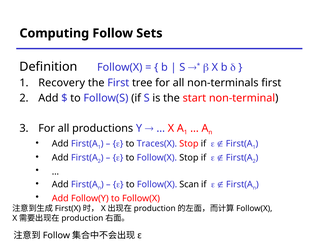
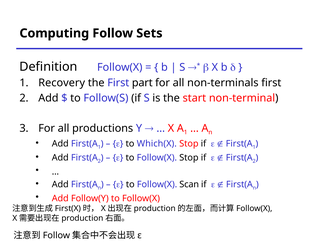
tree: tree -> part (142, 83)
Traces(X: Traces(X -> Which(X (157, 144)
